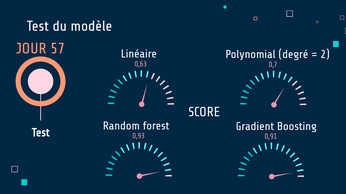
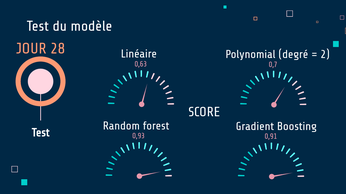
57: 57 -> 28 (58, 49)
